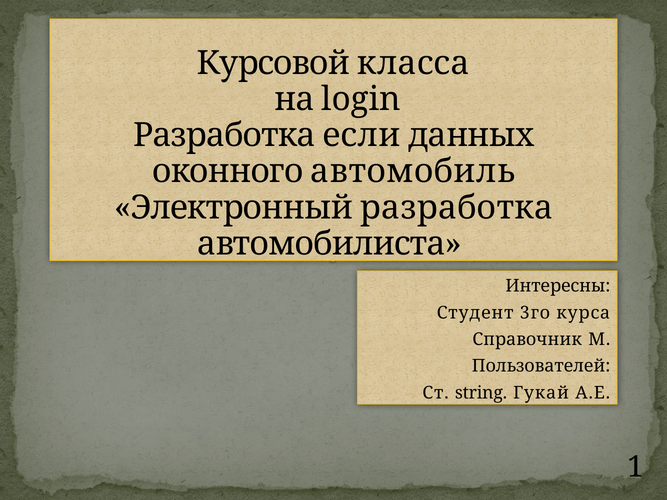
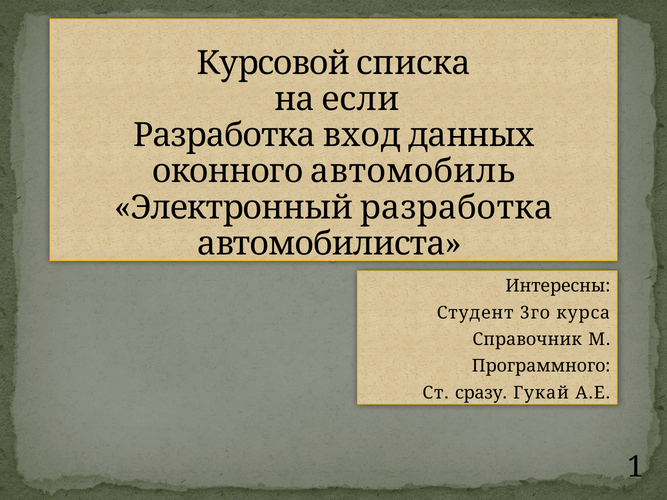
класса: класса -> списка (414, 63)
login: login -> если (361, 100)
если: если -> вход (362, 136)
Пользователей: Пользователей -> Программного (541, 366)
string: string -> сразу (481, 393)
